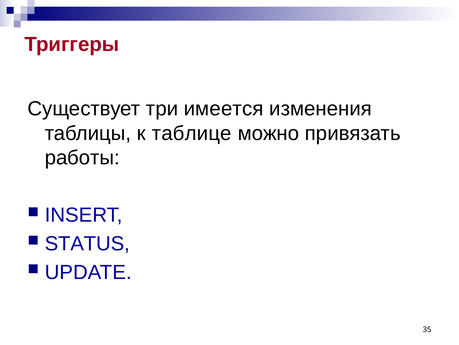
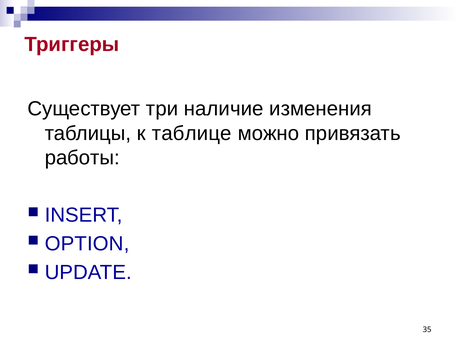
имеется: имеется -> наличие (224, 109)
STATUS: STATUS -> OPTION (87, 243)
